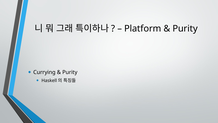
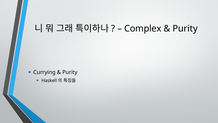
Platform: Platform -> Complex (143, 29)
